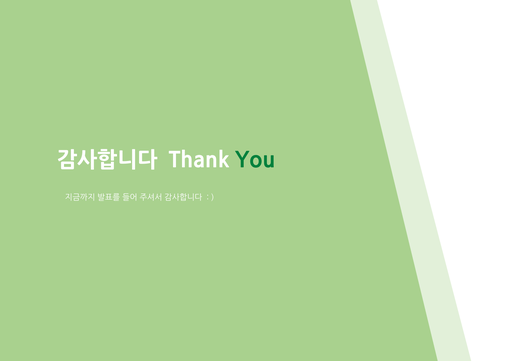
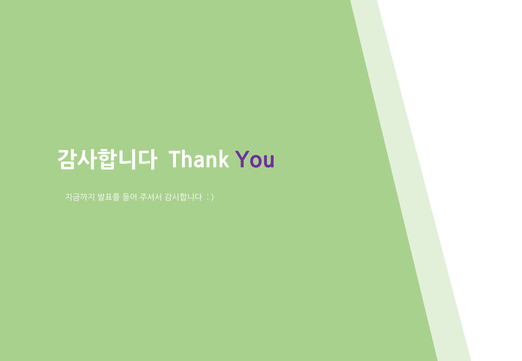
You colour: green -> purple (255, 161)
